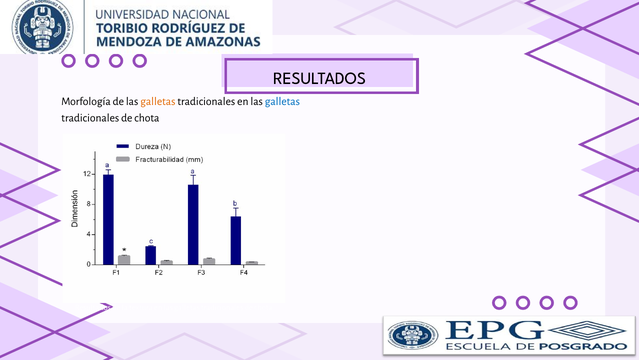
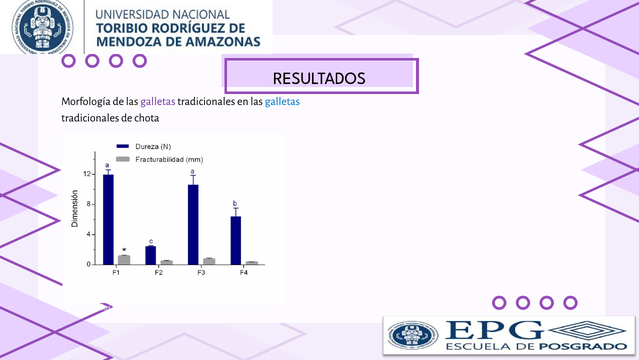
galletas colour: orange -> purple (158, 101)
